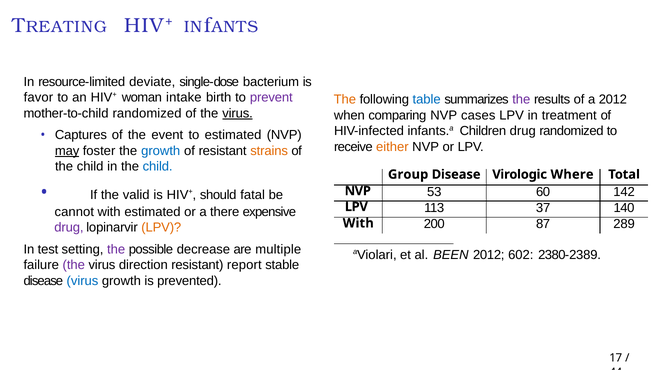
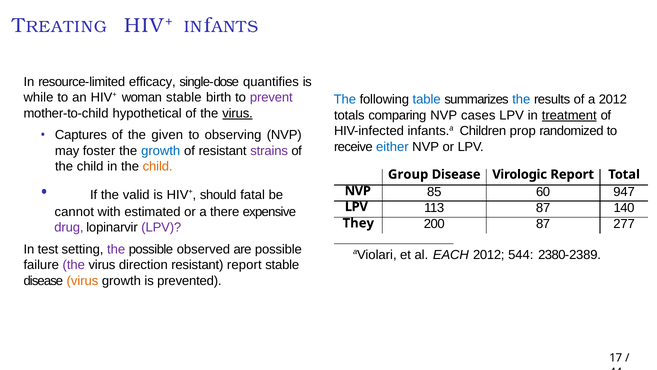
deviate: deviate -> efficacy (152, 82)
bacterium: bacterium -> quantifies (271, 82)
favor: favor -> while (38, 98)
woman intake: intake -> stable (184, 98)
The colour: orange -> blue (345, 99)
the colour: purple -> blue (521, 99)
mother-to-child randomized: randomized -> hypothetical (147, 113)
when: when -> totals (349, 115)
treatment underline: none -> present (569, 115)
Children drug: drug -> prop (523, 131)
event: event -> given (167, 135)
to estimated: estimated -> observing (233, 135)
either colour: orange -> blue (392, 147)
may underline: present -> none (67, 151)
strains colour: orange -> purple (269, 151)
child colour: blue -> orange (158, 166)
Virologic Where: Where -> Report (572, 174)
53: 53 -> 85 (434, 192)
142: 142 -> 947 (624, 192)
113 37: 37 -> 87 (543, 208)
With: With -> They (358, 223)
289: 289 -> 277 (624, 224)
LPV colour: orange -> purple (161, 227)
decrease: decrease -> observed (203, 249)
are multiple: multiple -> possible (278, 249)
BEEN: BEEN -> EACH (451, 255)
602: 602 -> 544 (521, 255)
virus colour: blue -> orange (82, 281)
